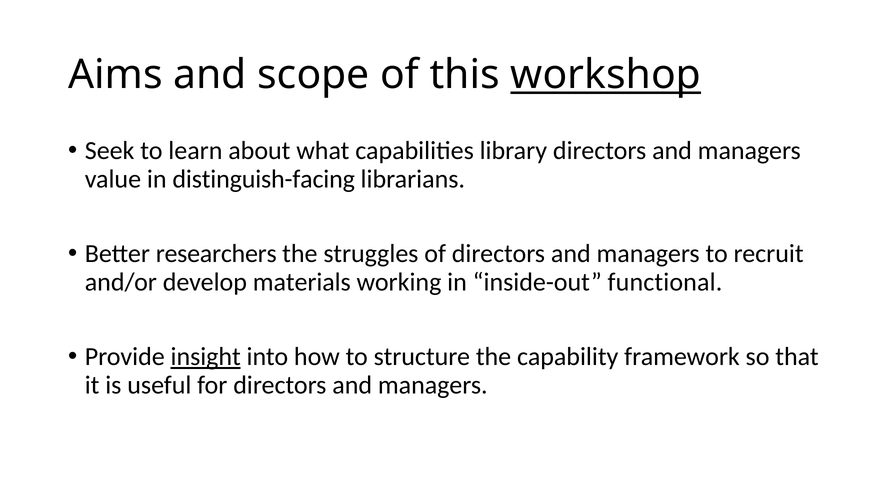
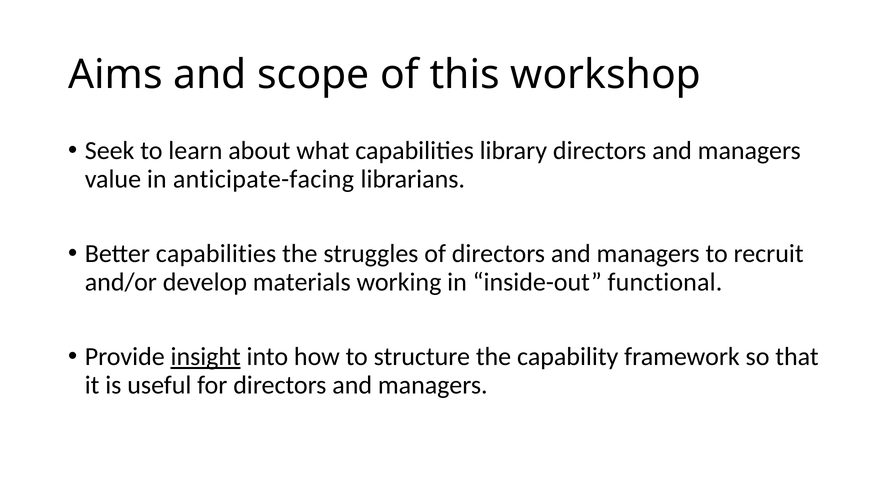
workshop underline: present -> none (606, 75)
distinguish-facing: distinguish-facing -> anticipate-facing (263, 179)
Better researchers: researchers -> capabilities (216, 254)
